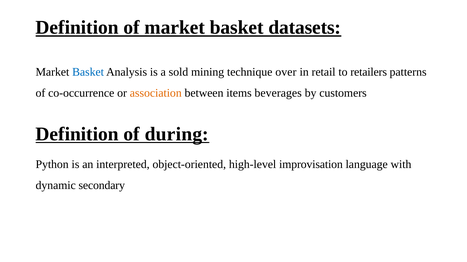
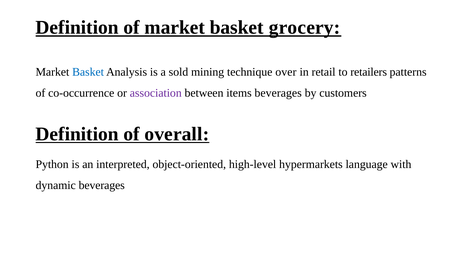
datasets: datasets -> grocery (305, 28)
association colour: orange -> purple (156, 93)
during: during -> overall (177, 134)
improvisation: improvisation -> hypermarkets (311, 165)
dynamic secondary: secondary -> beverages (102, 186)
